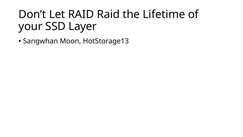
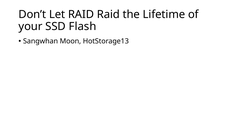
Layer: Layer -> Flash (83, 26)
